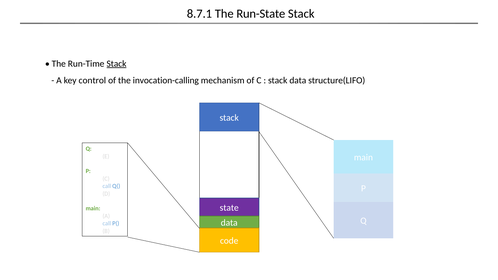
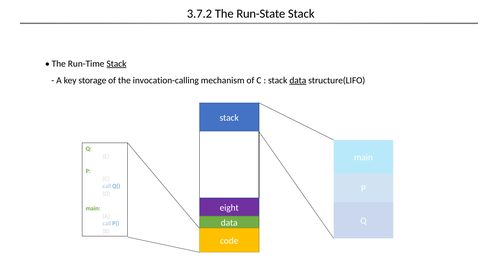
8.7.1: 8.7.1 -> 3.7.2 (199, 14)
control: control -> storage (92, 80)
data underline: none -> present (298, 80)
state: state -> eight (229, 208)
